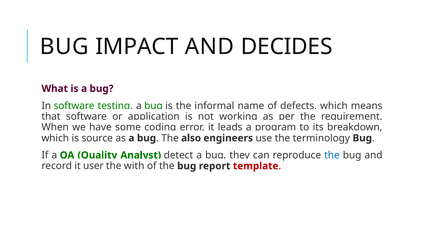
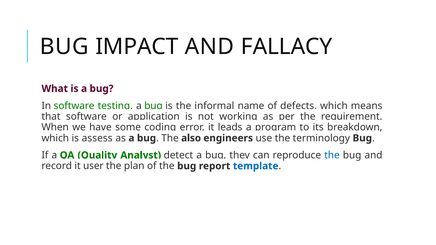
DECIDES: DECIDES -> FALLACY (287, 47)
source: source -> assess (97, 138)
with: with -> plan (134, 166)
template colour: red -> blue (256, 166)
